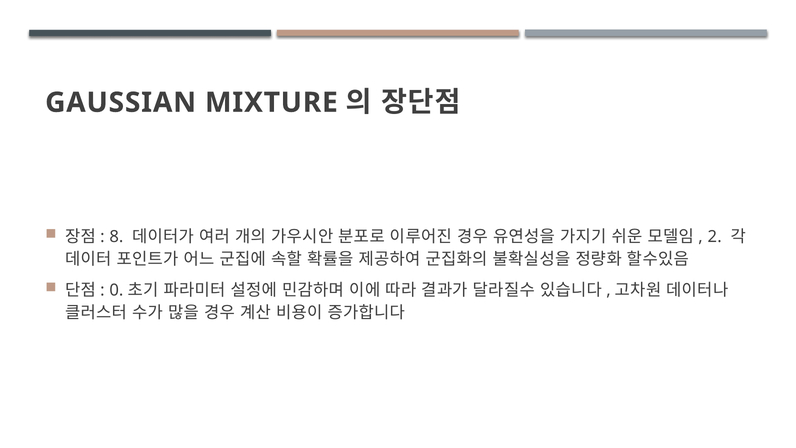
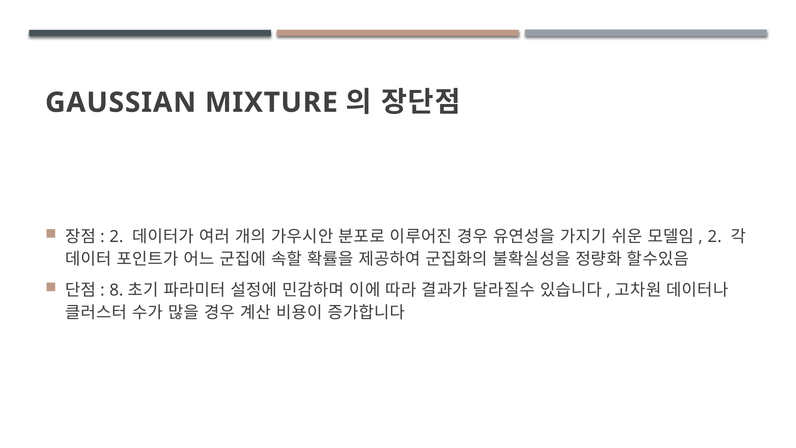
8: 8 -> 2 (116, 236)
0: 0 -> 8 (116, 290)
